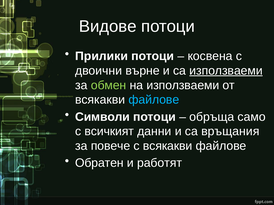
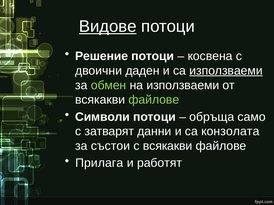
Видове underline: none -> present (108, 27)
Прилики: Прилики -> Решение (102, 56)
върне: върне -> даден (143, 71)
файлове colour: light blue -> light green (154, 100)
всичкият: всичкият -> затварят (109, 132)
връщания: връщания -> конзолата (230, 132)
повече: повече -> състои (110, 146)
Обратен: Обратен -> Прилага (99, 163)
